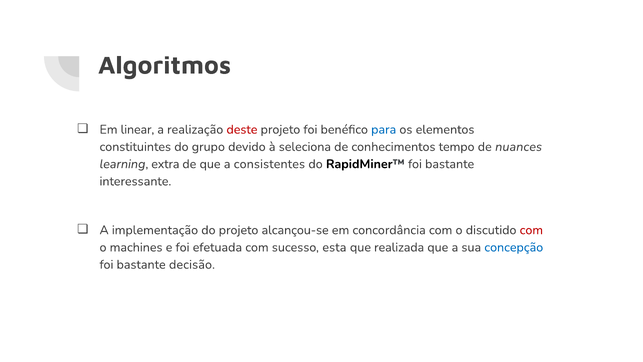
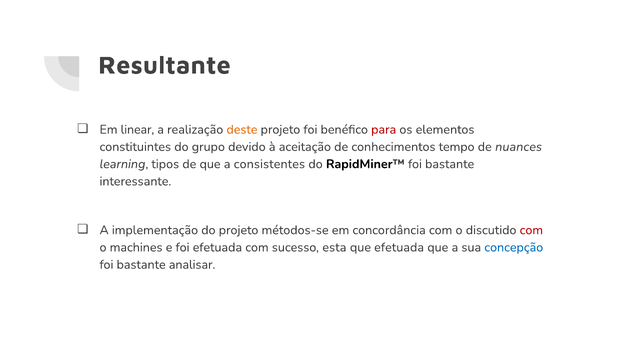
Algoritmos: Algoritmos -> Resultante (164, 65)
deste colour: red -> orange (242, 129)
para colour: blue -> red (384, 129)
seleciona: seleciona -> aceitação (305, 147)
extra: extra -> tipos (165, 164)
alcançou-se: alcançou-se -> métodos-se (295, 230)
que realizada: realizada -> efetuada (399, 247)
decisão: decisão -> analisar (192, 264)
